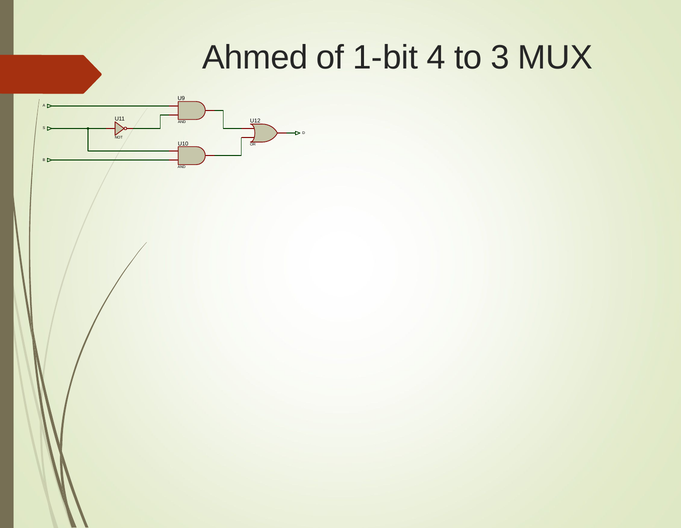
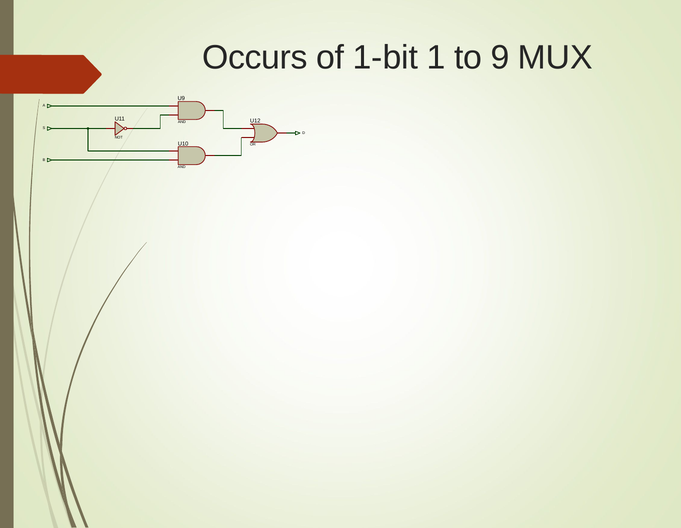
Ahmed: Ahmed -> Occurs (255, 58)
4: 4 -> 1 (436, 58)
3: 3 -> 9 (500, 58)
